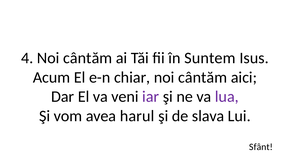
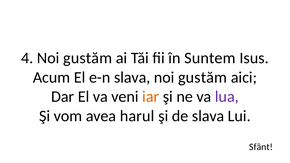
4 Noi cântăm: cântăm -> gustăm (88, 58)
e-n chiar: chiar -> slava (132, 77)
cântăm: cântăm -> gustăm (203, 77)
iar colour: purple -> orange (151, 97)
